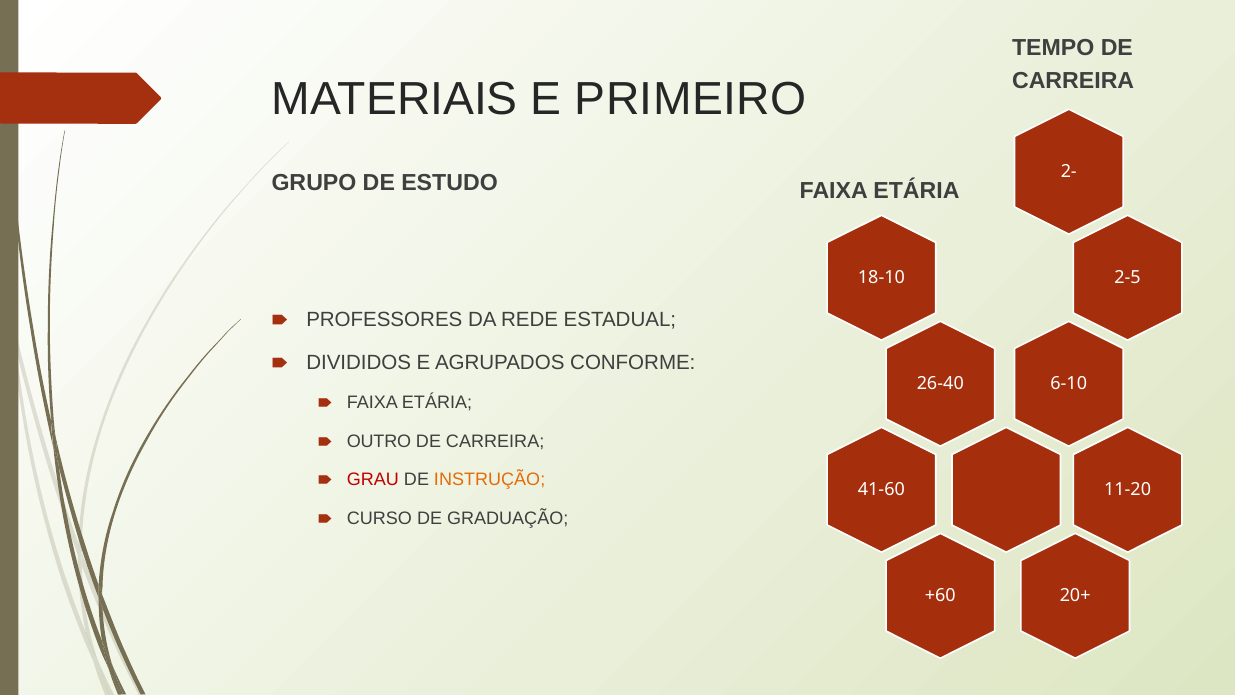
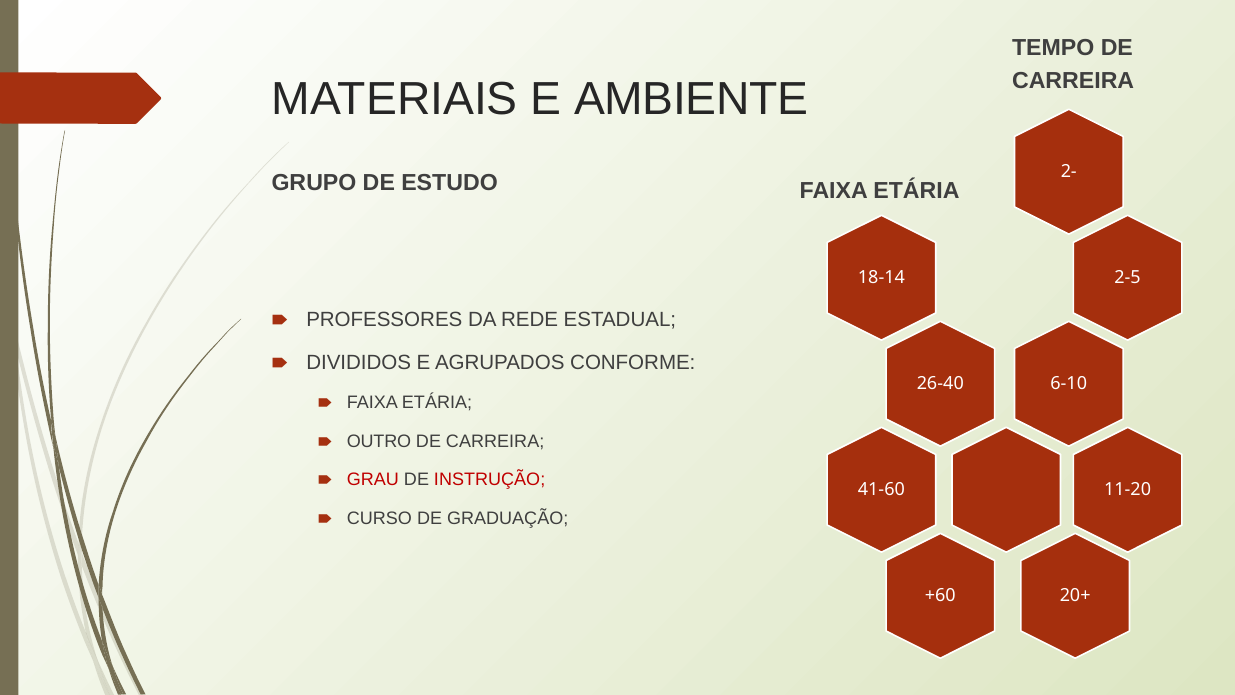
PRIMEIRO: PRIMEIRO -> AMBIENTE (691, 99)
18-10: 18-10 -> 18-14 (881, 277)
INSTRUÇÃO colour: orange -> red (490, 480)
